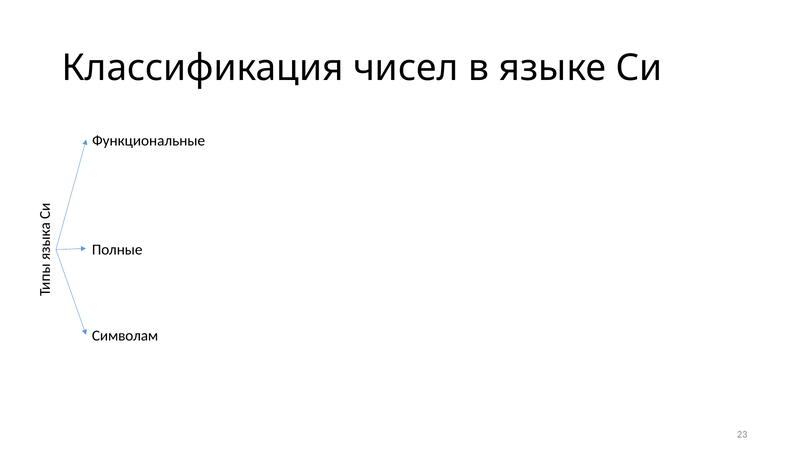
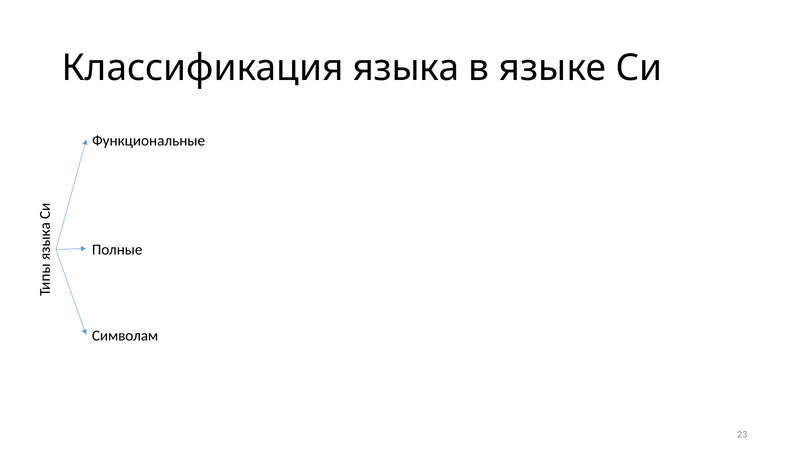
чисел: чисел -> языка (406, 68)
